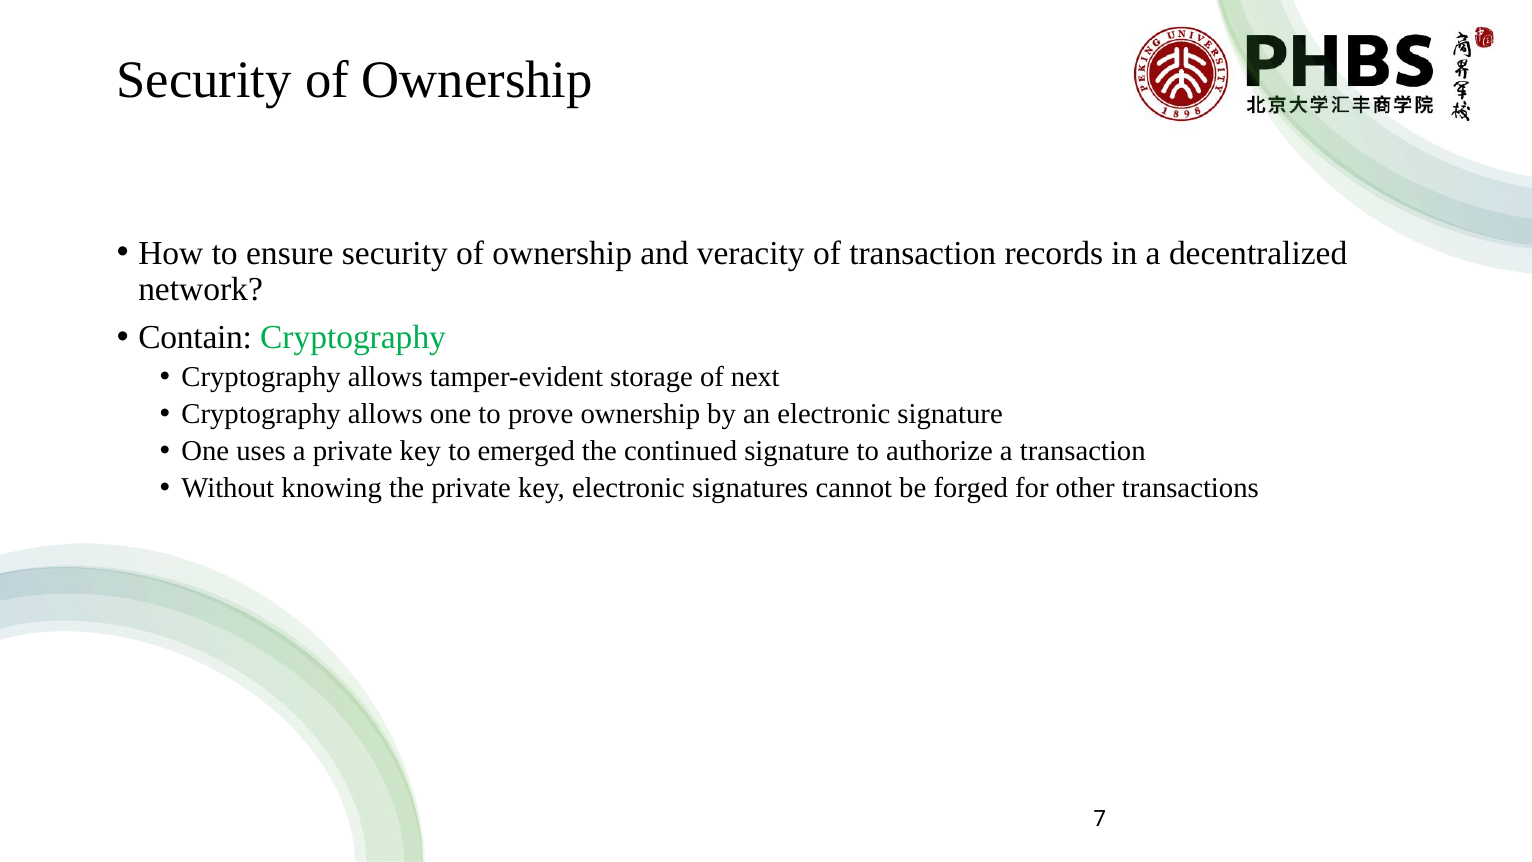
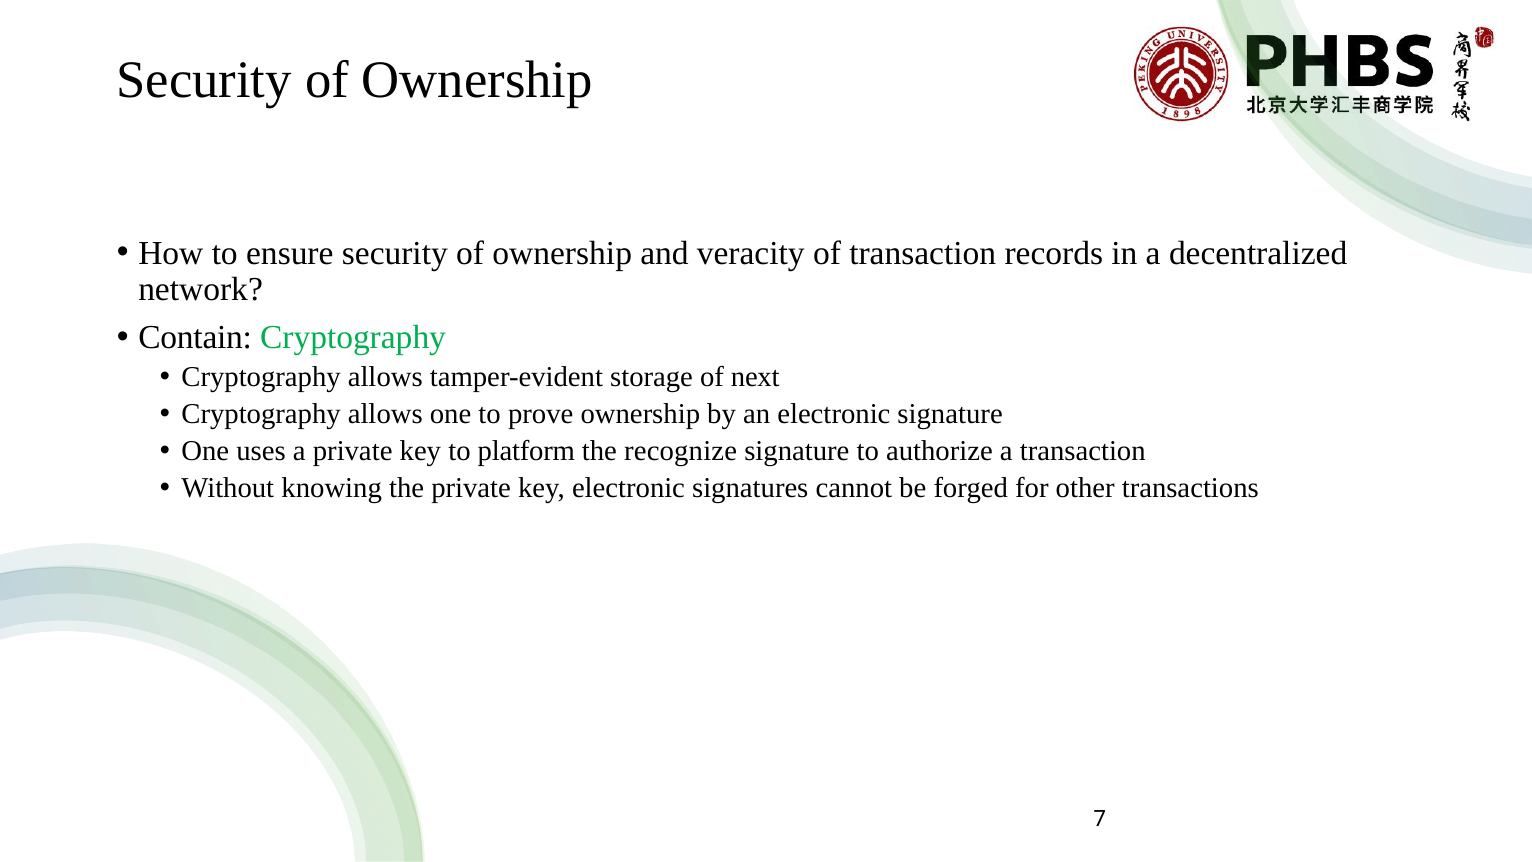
emerged: emerged -> platform (526, 451)
continued: continued -> recognize (681, 451)
